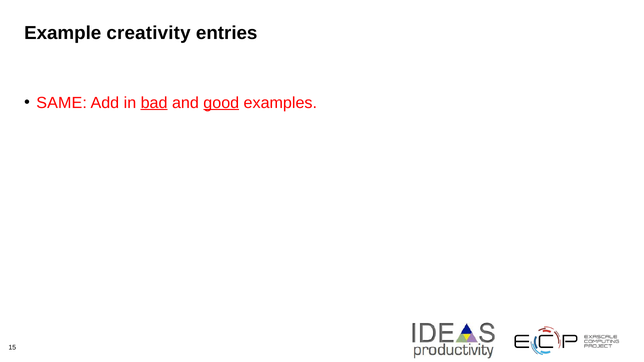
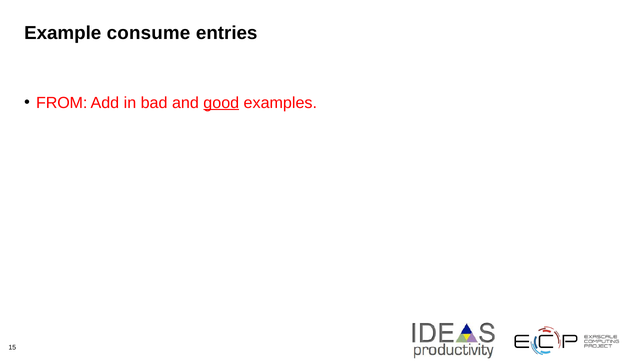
creativity: creativity -> consume (149, 33)
SAME: SAME -> FROM (62, 103)
bad underline: present -> none (154, 103)
